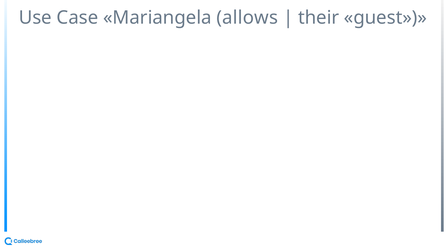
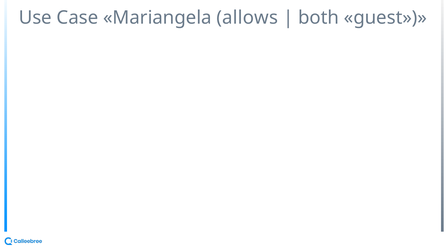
their: their -> both (319, 18)
